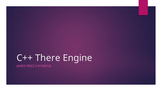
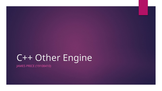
There: There -> Other (48, 58)
